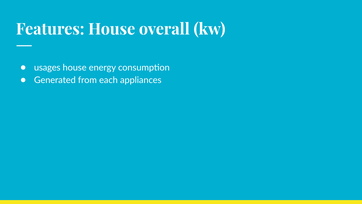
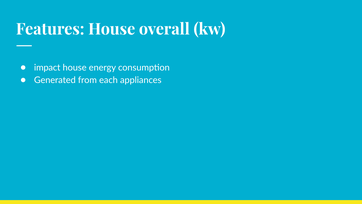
usages: usages -> impact (47, 67)
